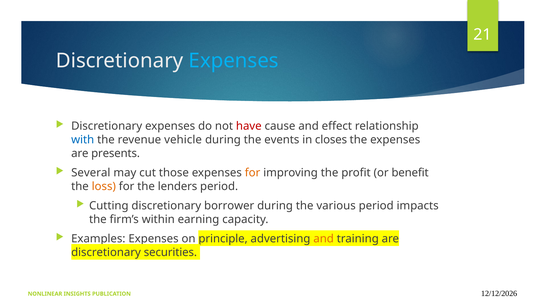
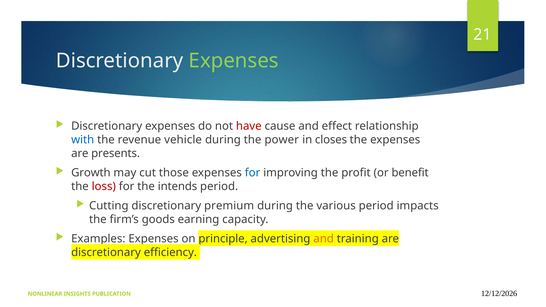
Expenses colour: light blue -> light green (234, 61)
events: events -> power (282, 140)
Several: Several -> Growth (91, 173)
for colour: orange -> blue (253, 173)
loss colour: orange -> red (104, 187)
lenders: lenders -> intends (178, 187)
borrower: borrower -> premium (229, 206)
within: within -> goods (158, 220)
securities: securities -> efficiency (170, 253)
